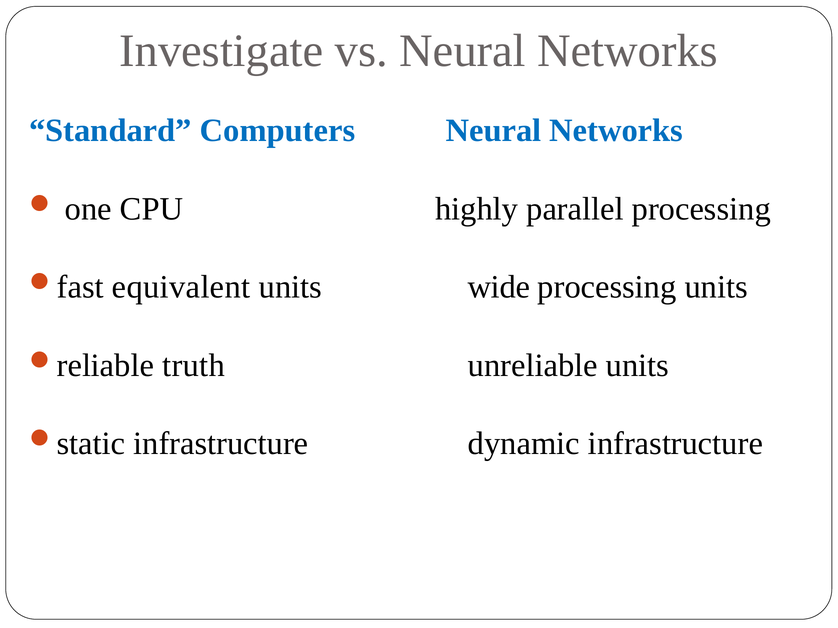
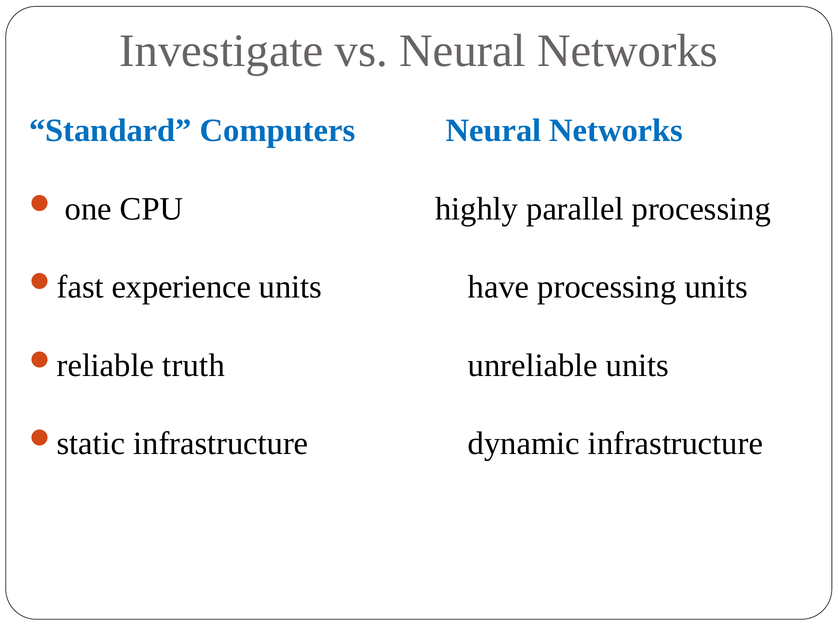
equivalent: equivalent -> experience (181, 287)
wide: wide -> have (499, 287)
